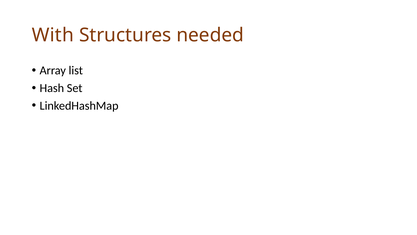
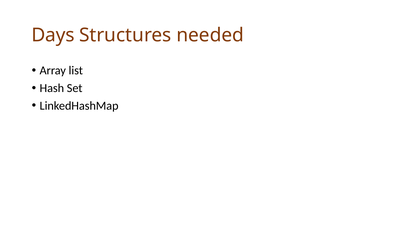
With: With -> Days (53, 35)
